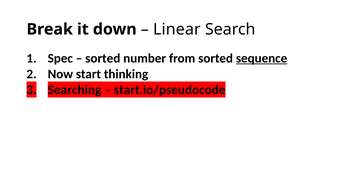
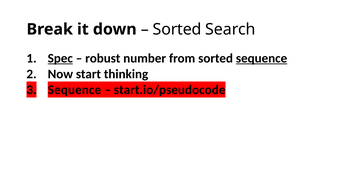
Linear: Linear -> Sorted (177, 29)
Spec underline: none -> present (60, 58)
sorted: sorted -> robust (103, 58)
Searching: Searching -> Sequence (75, 90)
